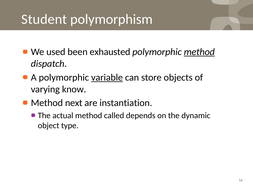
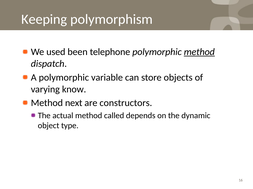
Student: Student -> Keeping (44, 19)
exhausted: exhausted -> telephone (110, 52)
variable underline: present -> none (107, 78)
instantiation: instantiation -> constructors (126, 103)
